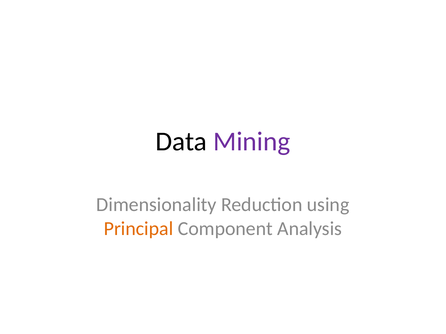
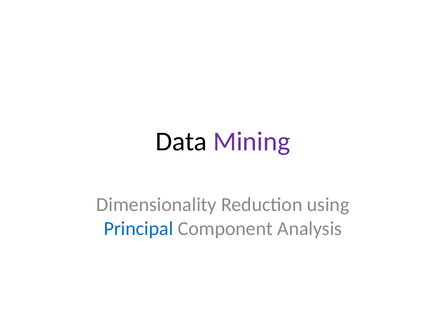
Principal colour: orange -> blue (139, 229)
